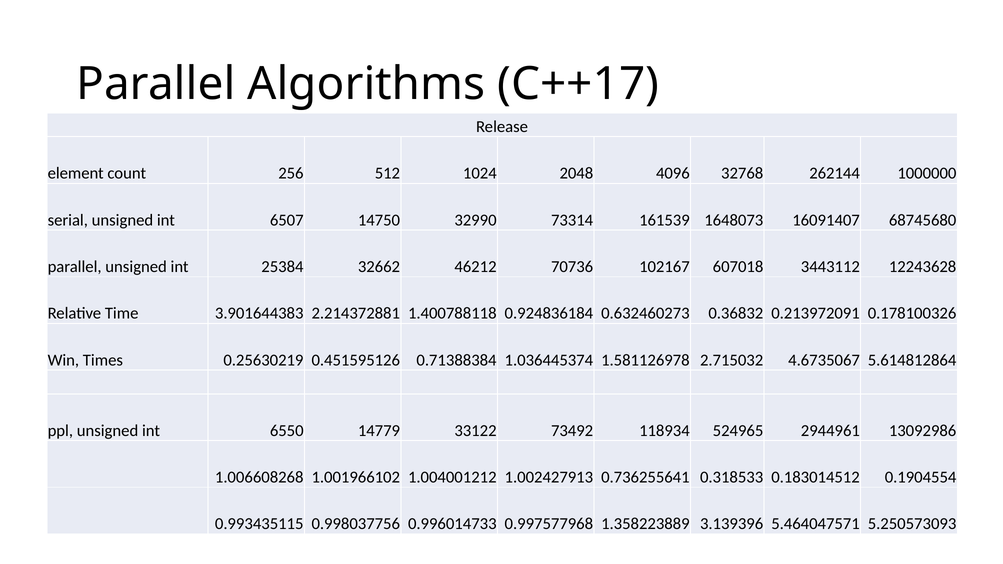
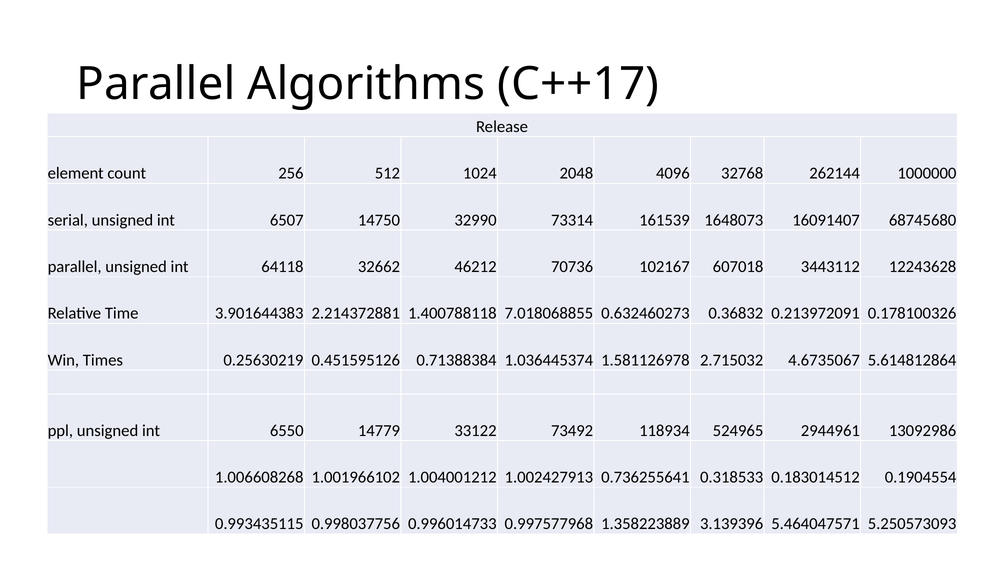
25384: 25384 -> 64118 (282, 267)
0.924836184: 0.924836184 -> 7.018068855 (549, 314)
